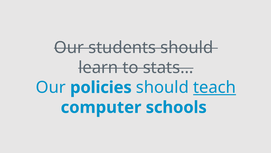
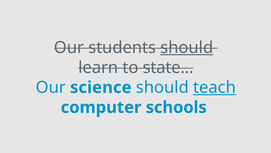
should underline: none -> present (187, 47)
stats…: stats… -> state… (168, 67)
policies: policies -> science (101, 87)
